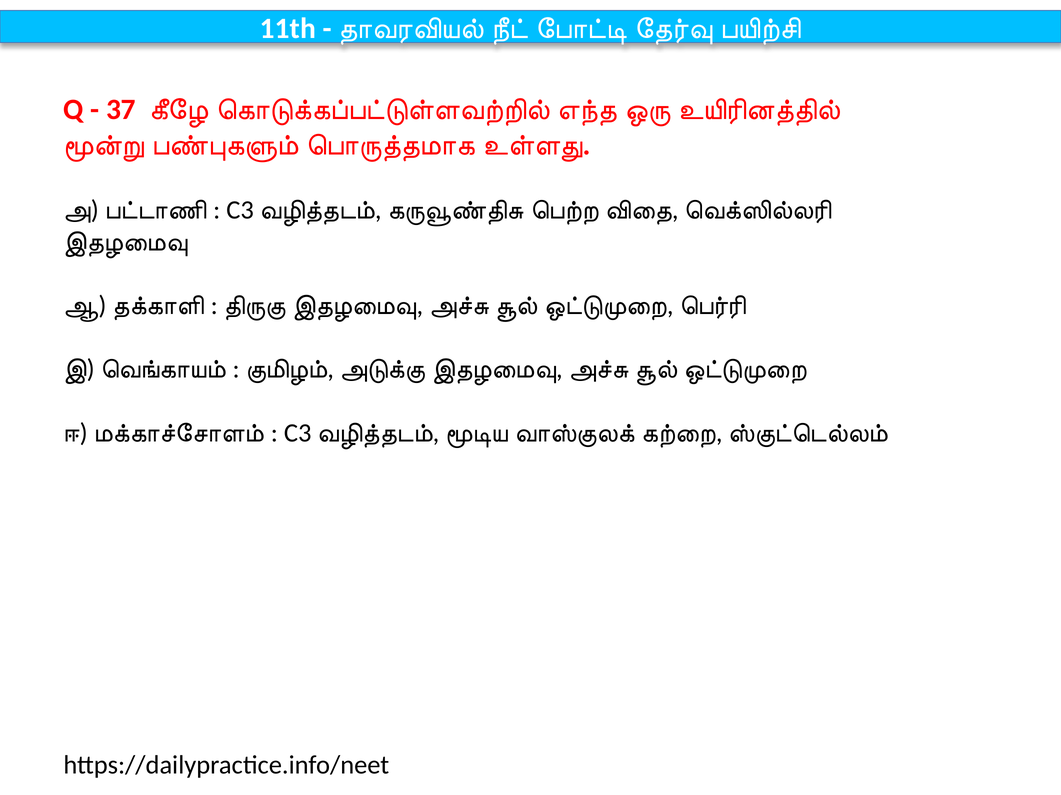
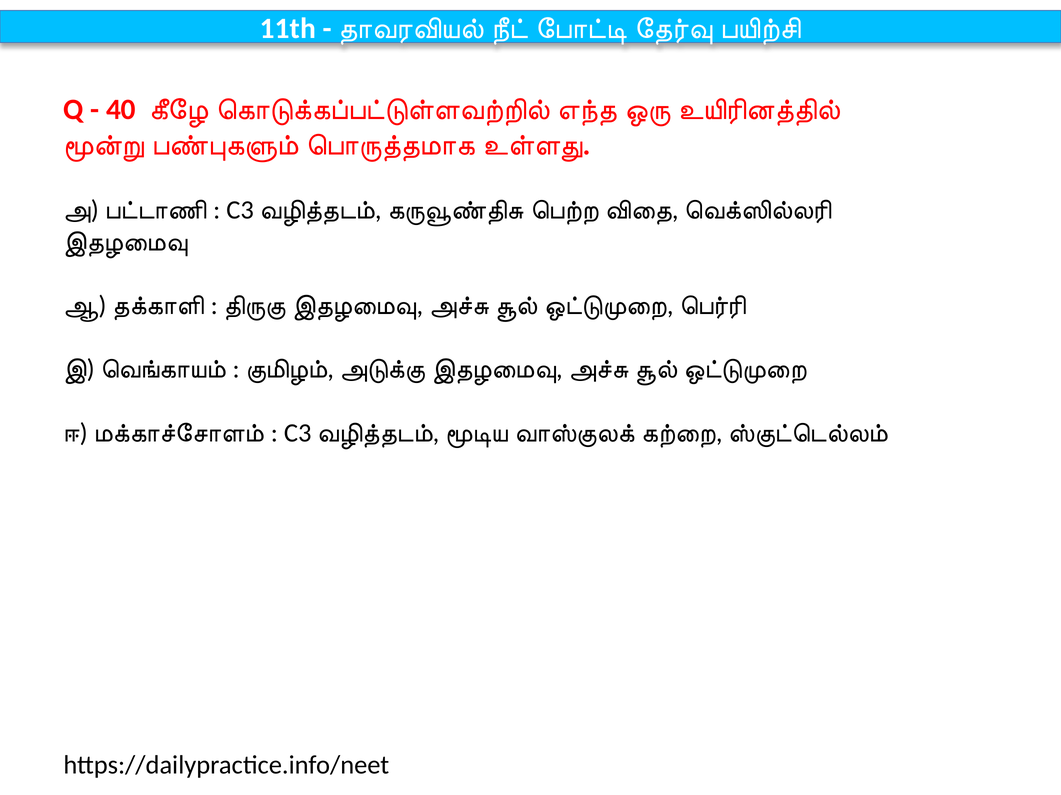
37: 37 -> 40 (121, 110)
